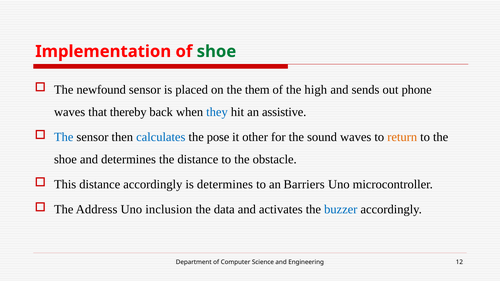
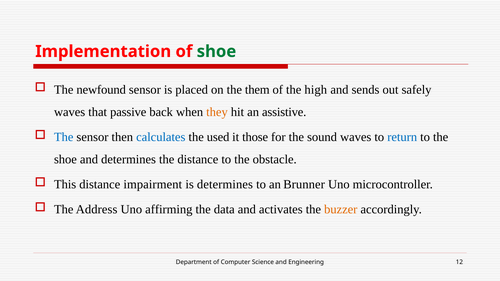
phone: phone -> safely (417, 90)
thereby: thereby -> passive (128, 112)
they colour: blue -> orange (217, 112)
pose: pose -> used (218, 137)
other: other -> those (255, 137)
return colour: orange -> blue (402, 137)
distance accordingly: accordingly -> impairment (153, 185)
Barriers: Barriers -> Brunner (304, 185)
inclusion: inclusion -> affirming (169, 210)
buzzer colour: blue -> orange (341, 210)
